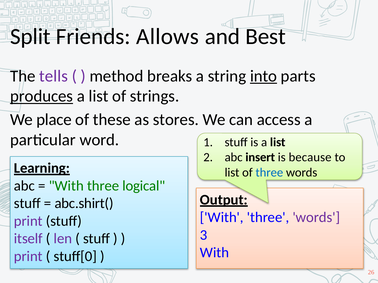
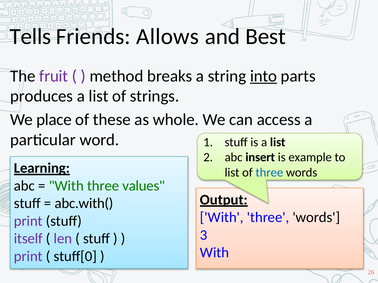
Split: Split -> Tells (30, 37)
tells: tells -> fruit (54, 76)
produces underline: present -> none (42, 96)
stores: stores -> whole (176, 120)
because: because -> example (310, 158)
logical: logical -> values (144, 186)
abc.shirt(: abc.shirt( -> abc.with( (84, 204)
words colour: purple -> black (316, 218)
